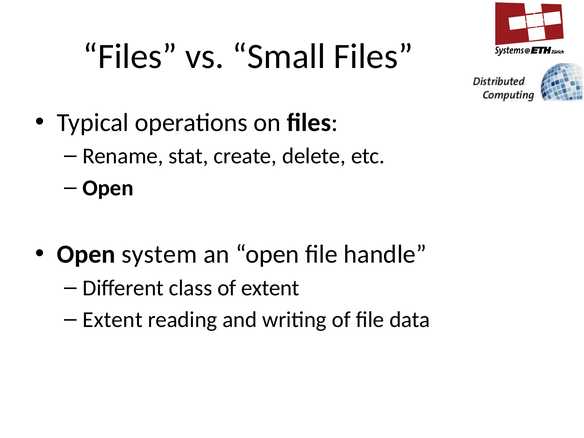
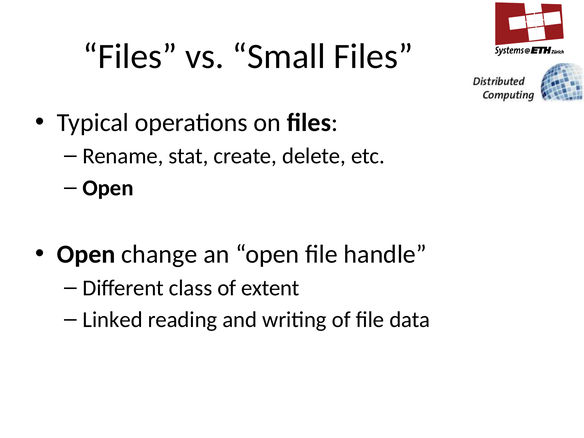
system: system -> change (159, 254)
Extent: Extent -> Linked (113, 320)
